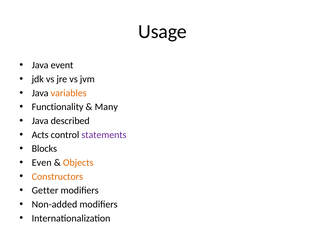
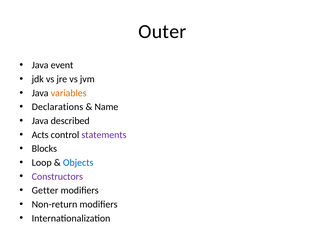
Usage: Usage -> Outer (162, 31)
Functionality: Functionality -> Declarations (57, 107)
Many: Many -> Name (106, 107)
Even: Even -> Loop (42, 162)
Objects colour: orange -> blue (78, 162)
Constructors colour: orange -> purple (57, 176)
Non-added: Non-added -> Non-return (54, 204)
